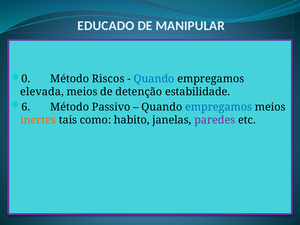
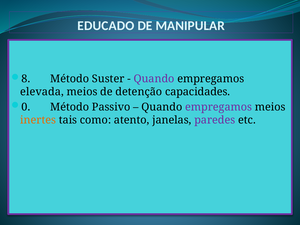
0: 0 -> 8 (26, 79)
Riscos: Riscos -> Suster (108, 79)
Quando colour: blue -> purple (154, 79)
estabilidade: estabilidade -> capacidades (198, 92)
6: 6 -> 0 (26, 107)
empregamos colour: blue -> purple (219, 107)
habito: habito -> atento (132, 120)
